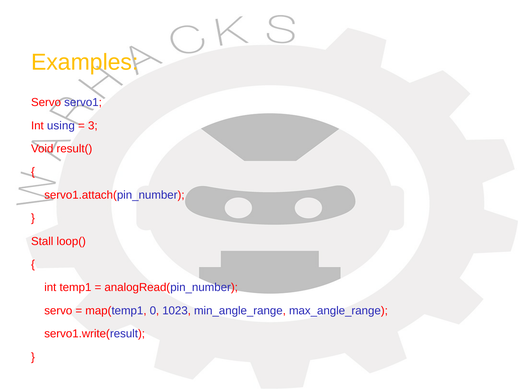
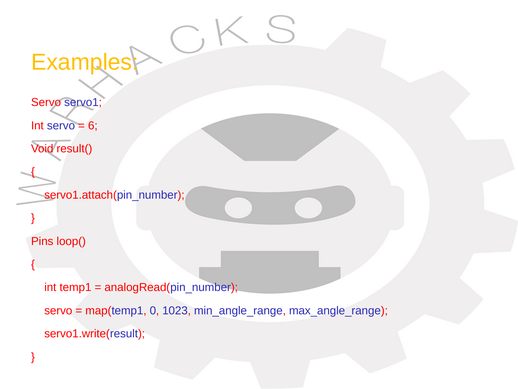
Int using: using -> servo (61, 125)
3: 3 -> 6 (93, 125)
Stall: Stall -> Pins (42, 241)
